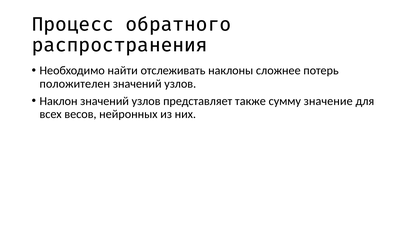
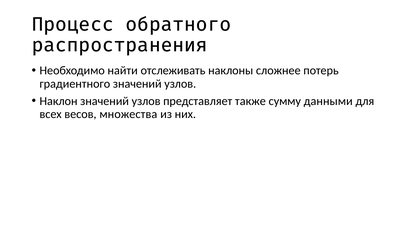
положителен: положителен -> градиентного (75, 84)
значение: значение -> данными (328, 101)
нейронных: нейронных -> множества (128, 114)
